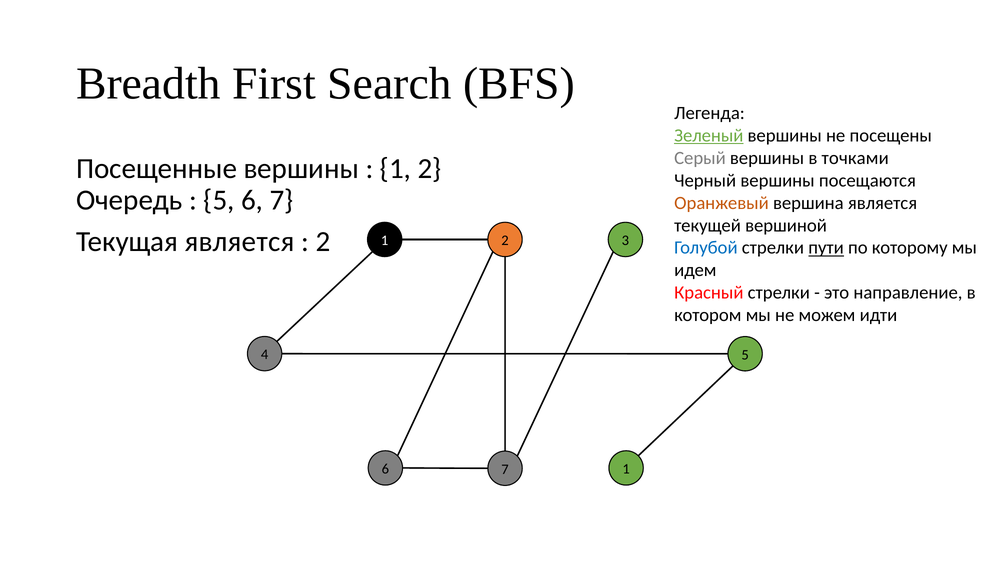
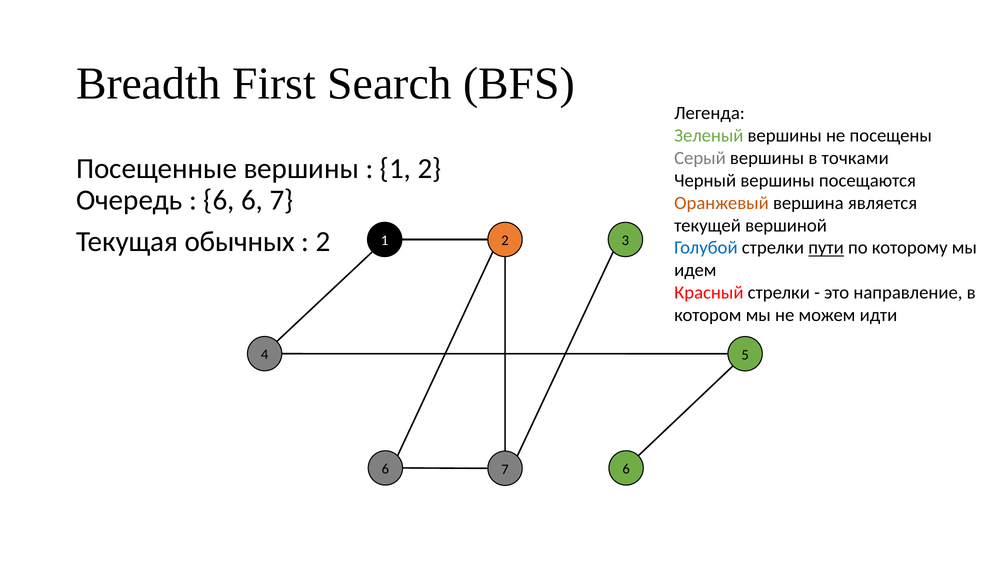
Зеленый underline: present -> none (709, 136)
5: 5 -> 6 (219, 200)
Текущая является: является -> обычных (240, 242)
7 1: 1 -> 6 (626, 469)
